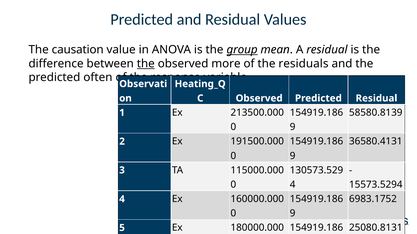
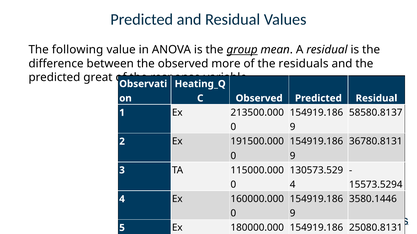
causation: causation -> following (78, 50)
the underline: present -> none (146, 64)
often: often -> great (98, 78)
58580.8139: 58580.8139 -> 58580.8137 (376, 113)
36580.4131: 36580.4131 -> 36780.8131 (376, 142)
6983.1752: 6983.1752 -> 3580.1446 (373, 199)
